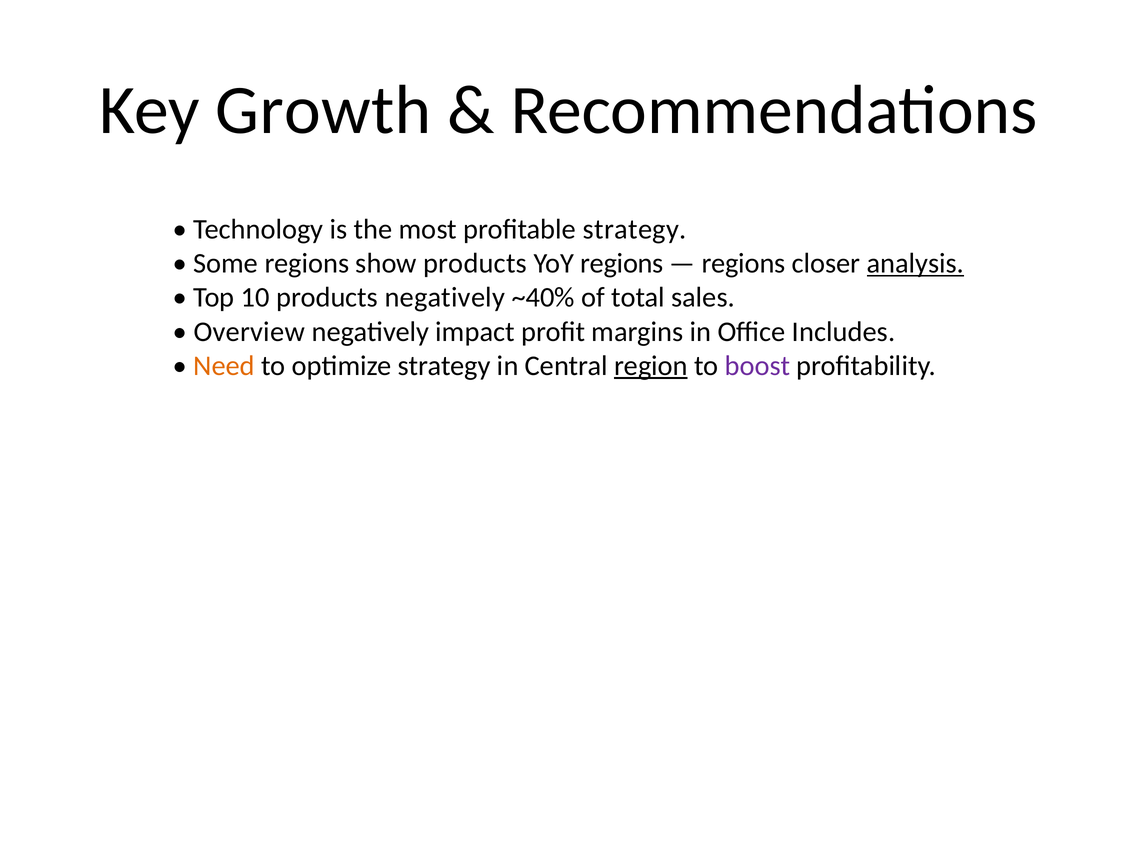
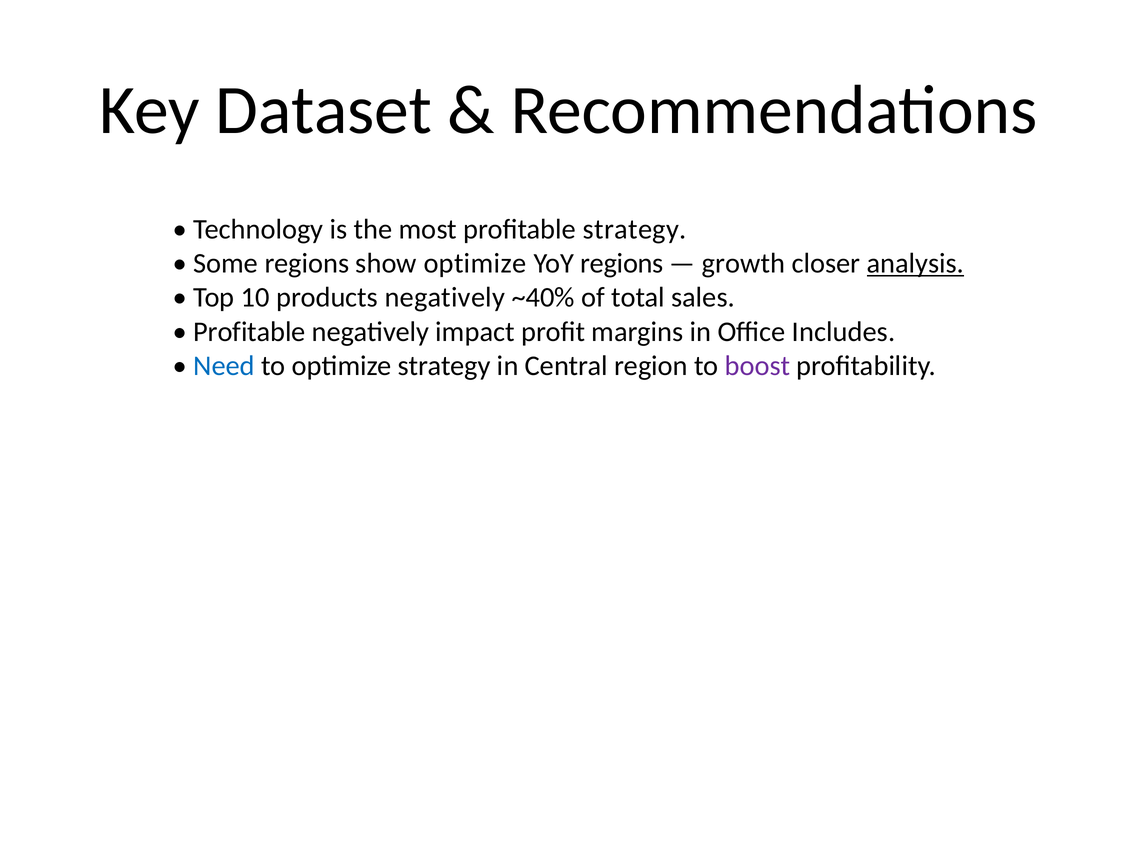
Growth: Growth -> Dataset (324, 110)
show products: products -> optimize (475, 264)
regions: regions -> growth (743, 264)
Overview: Overview -> Profitable (249, 332)
Need colour: orange -> blue (224, 366)
region underline: present -> none (651, 366)
